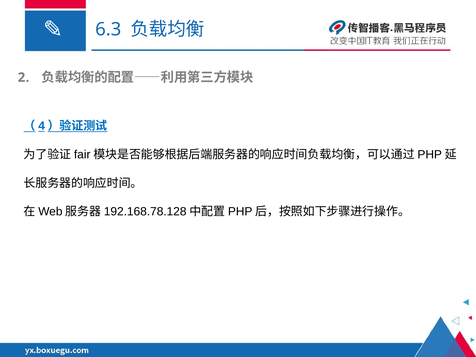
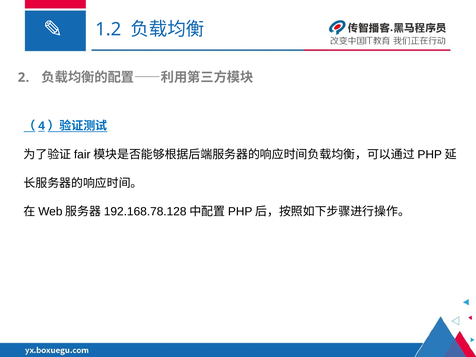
6.3: 6.3 -> 1.2 (108, 30)
